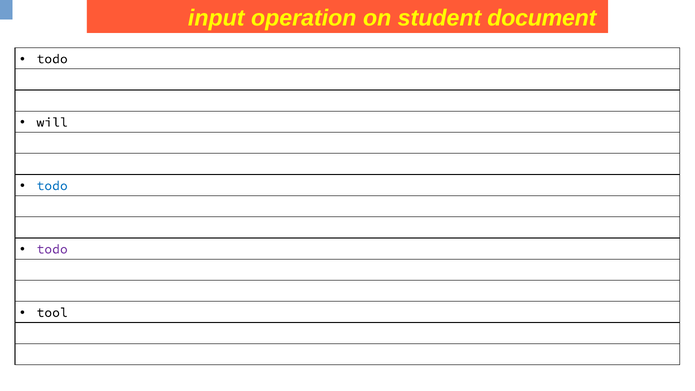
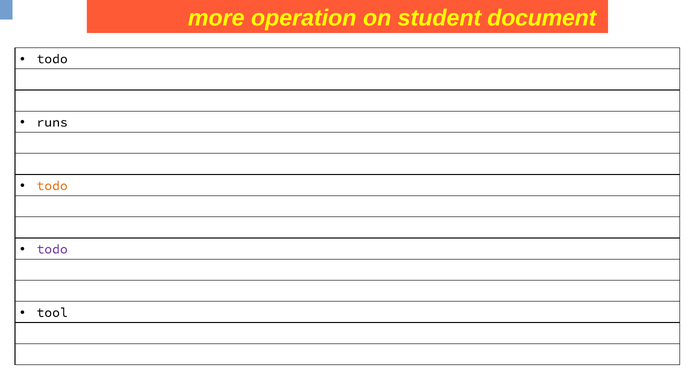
input: input -> more (216, 18)
will: will -> runs (52, 122)
todo colour: blue -> orange (52, 186)
